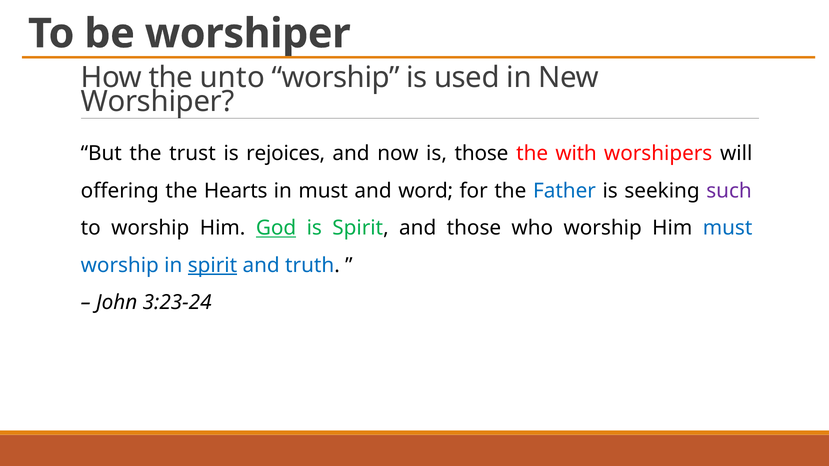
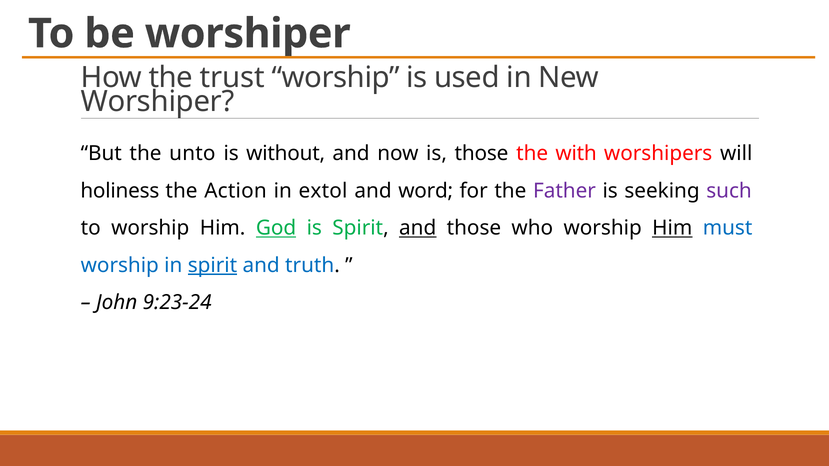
unto: unto -> trust (232, 78)
trust: trust -> unto (192, 154)
rejoices: rejoices -> without (286, 154)
offering: offering -> holiness (120, 191)
Hearts: Hearts -> Action (235, 191)
in must: must -> extol (323, 191)
Father colour: blue -> purple (564, 191)
and underline: none -> present (418, 228)
Him underline: none -> present (672, 228)
3:23-24: 3:23-24 -> 9:23-24 (177, 303)
